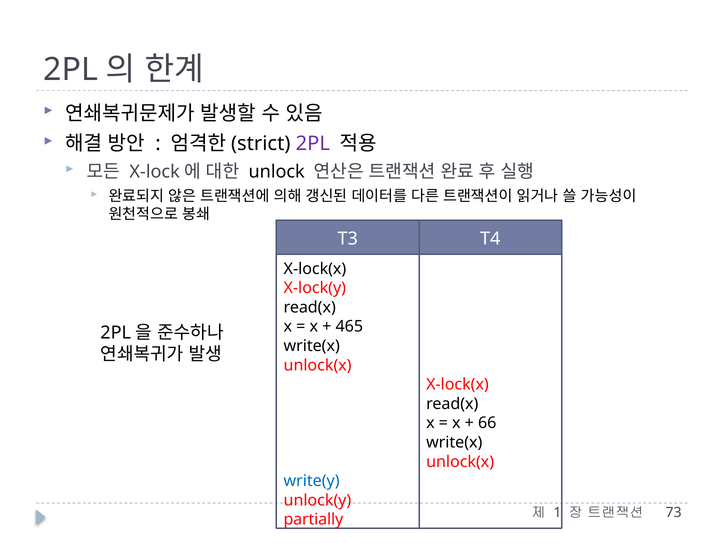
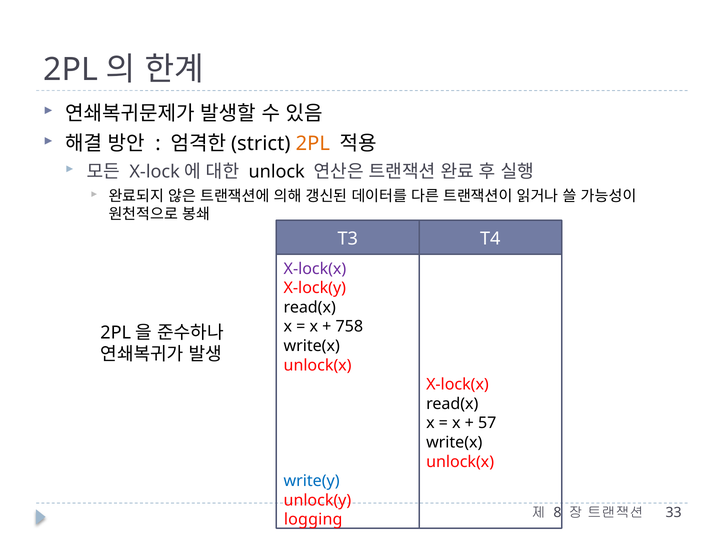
2PL colour: purple -> orange (313, 144)
X-lock(x colour: black -> purple (315, 269)
465: 465 -> 758 (349, 327)
66: 66 -> 57 (487, 423)
1: 1 -> 8 (558, 513)
73: 73 -> 33 (674, 513)
partially: partially -> logging (313, 520)
